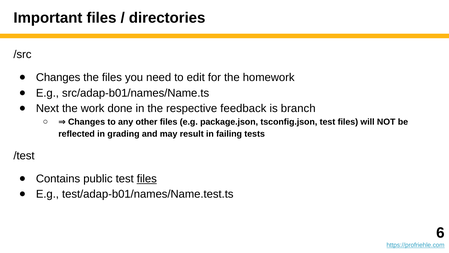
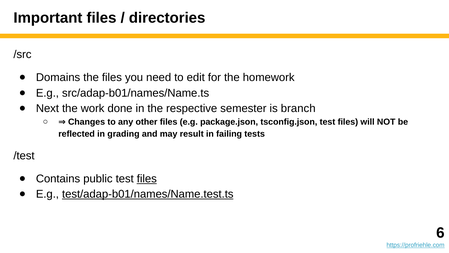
Changes: Changes -> Domains (58, 77)
feedback: feedback -> semester (243, 108)
test/adap-b01/names/Name.test.ts underline: none -> present (148, 194)
